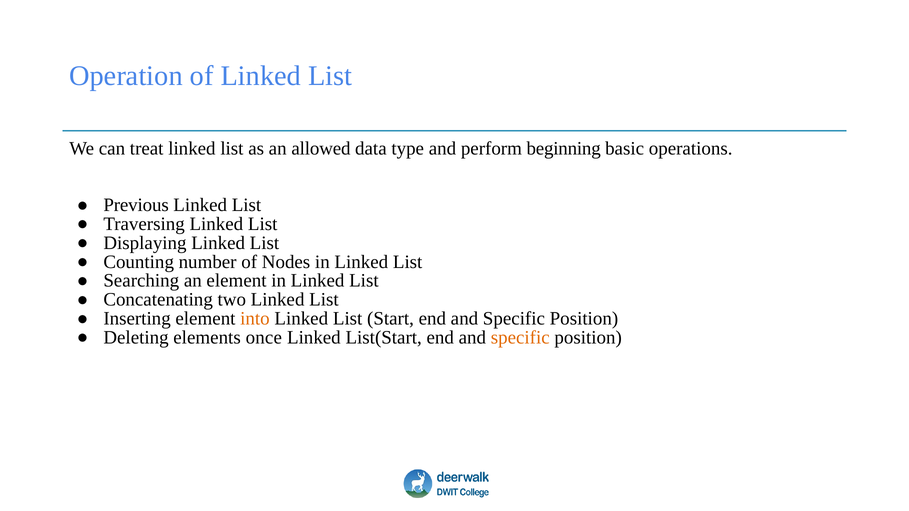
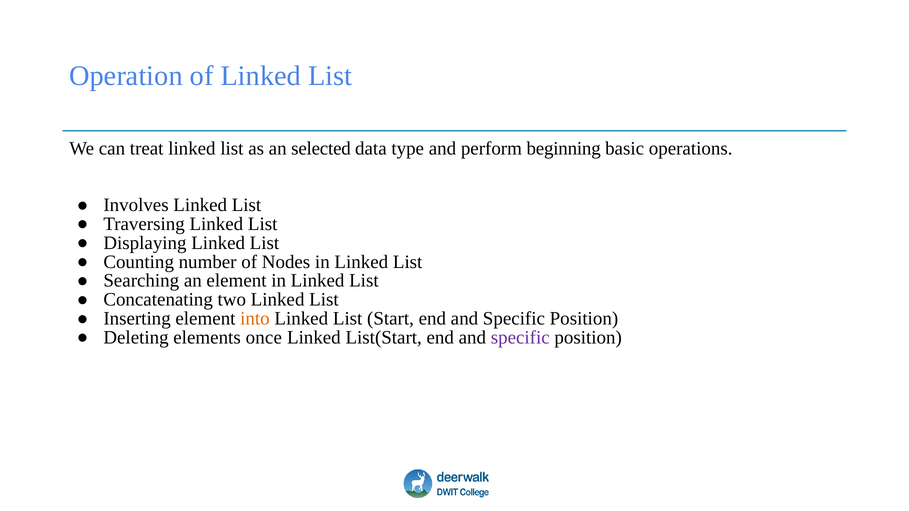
allowed: allowed -> selected (321, 148)
Previous: Previous -> Involves (136, 205)
specific colour: orange -> purple (520, 338)
